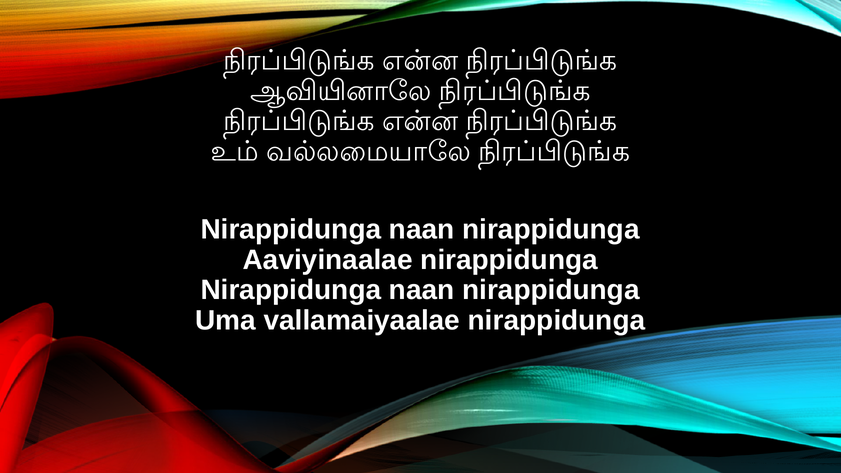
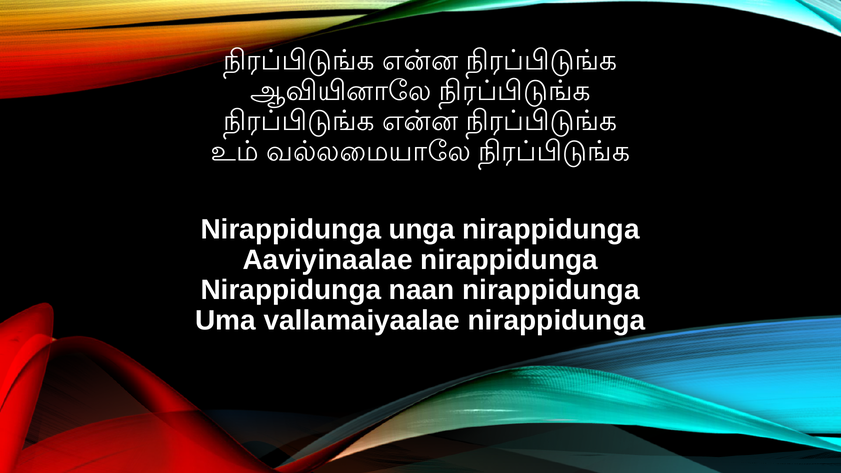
naan: naan -> unga (422, 230)
